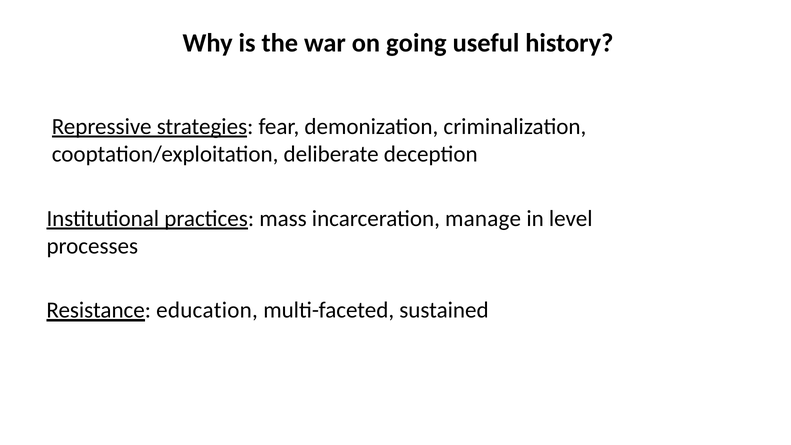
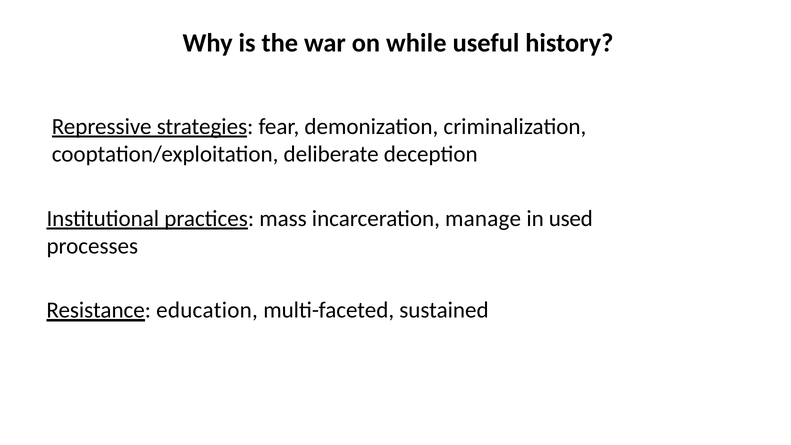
going: going -> while (416, 43)
level: level -> used (571, 218)
